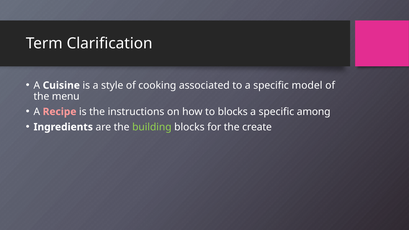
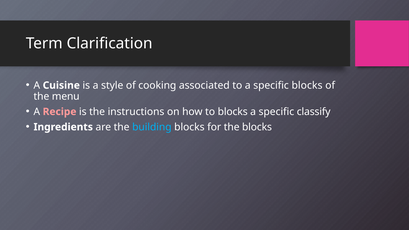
specific model: model -> blocks (307, 85)
among: among -> classify (314, 112)
building colour: light green -> light blue (152, 127)
the create: create -> blocks (257, 127)
